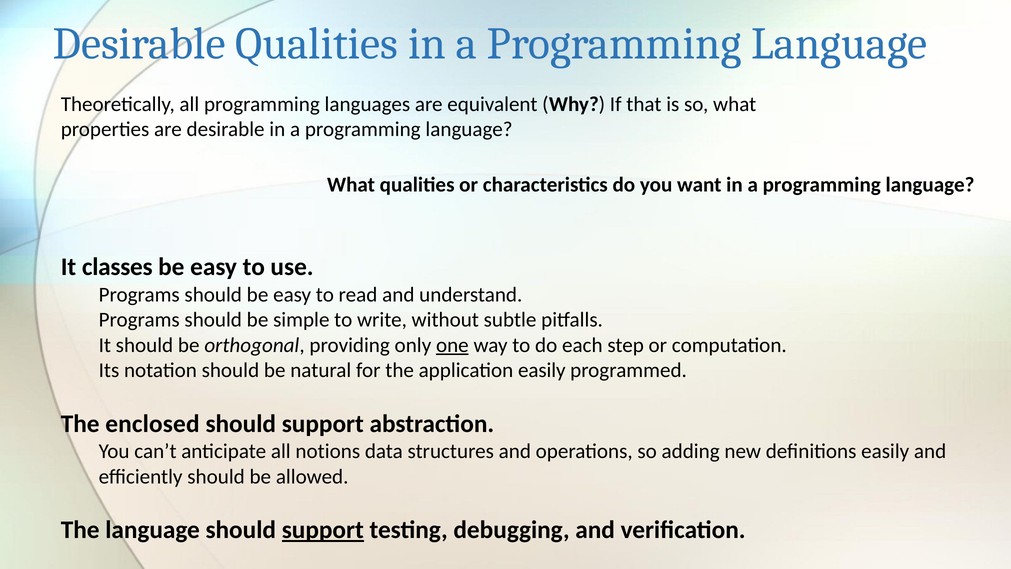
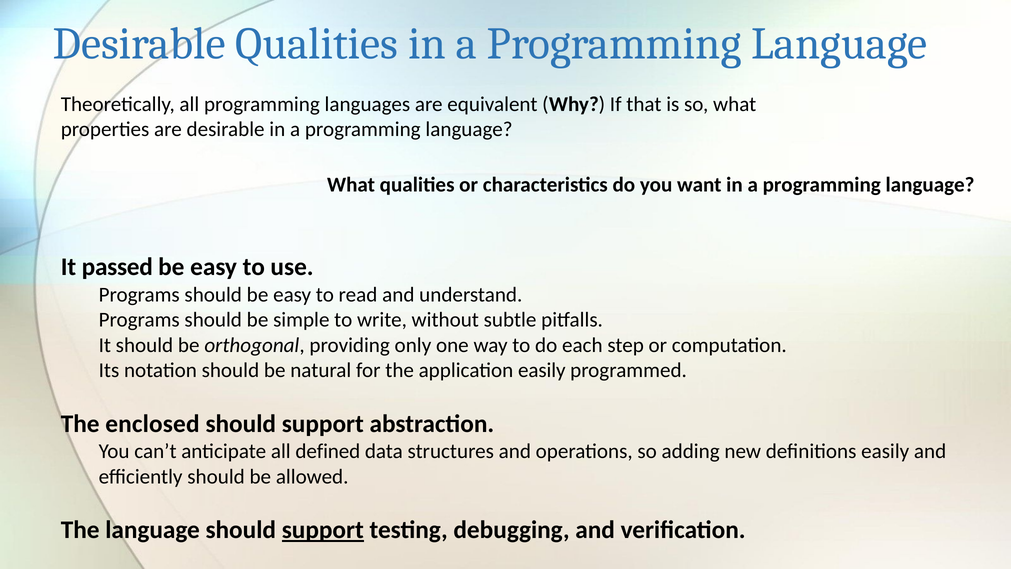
classes: classes -> passed (117, 267)
one underline: present -> none (452, 345)
notions: notions -> defined (328, 451)
